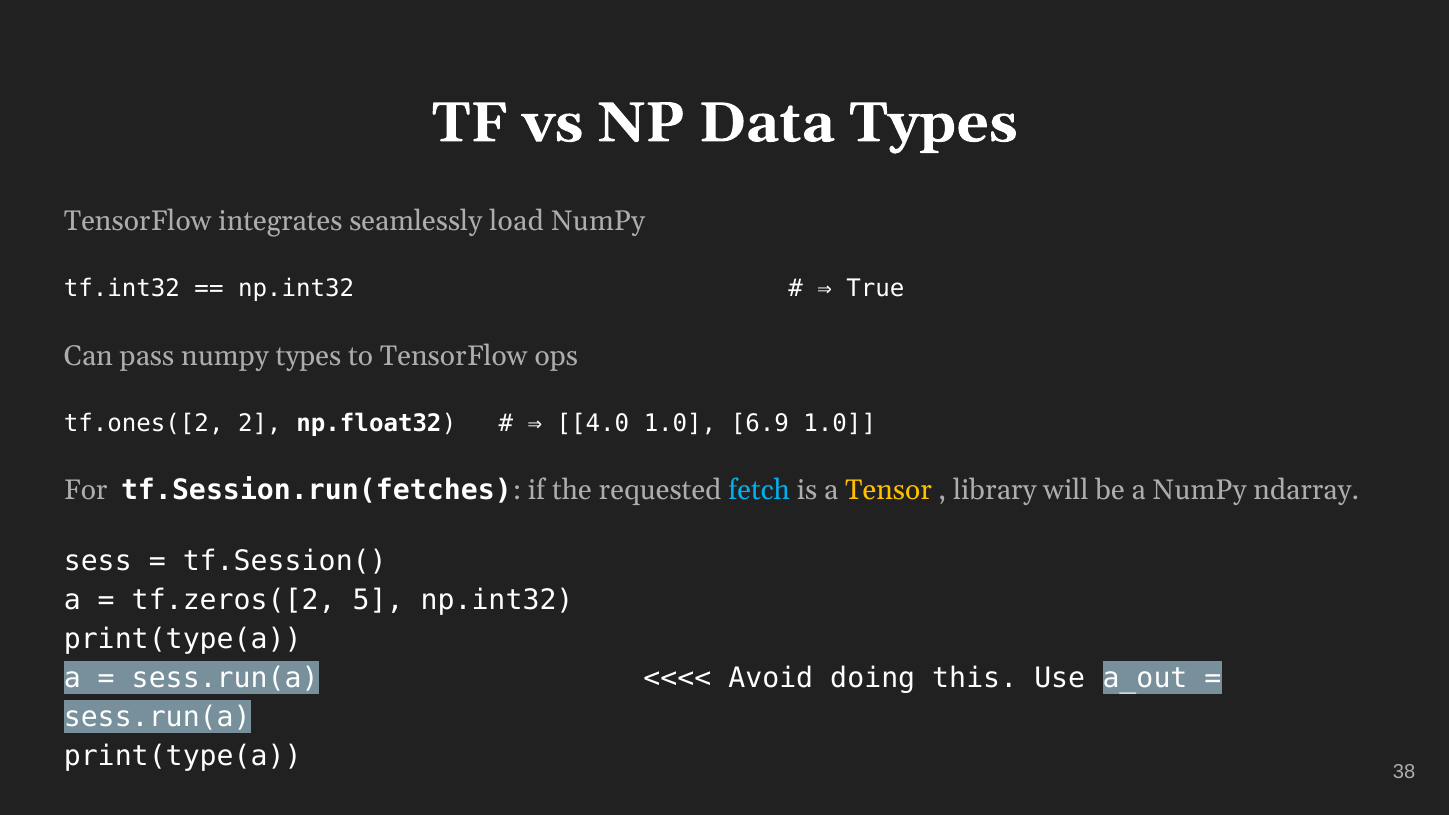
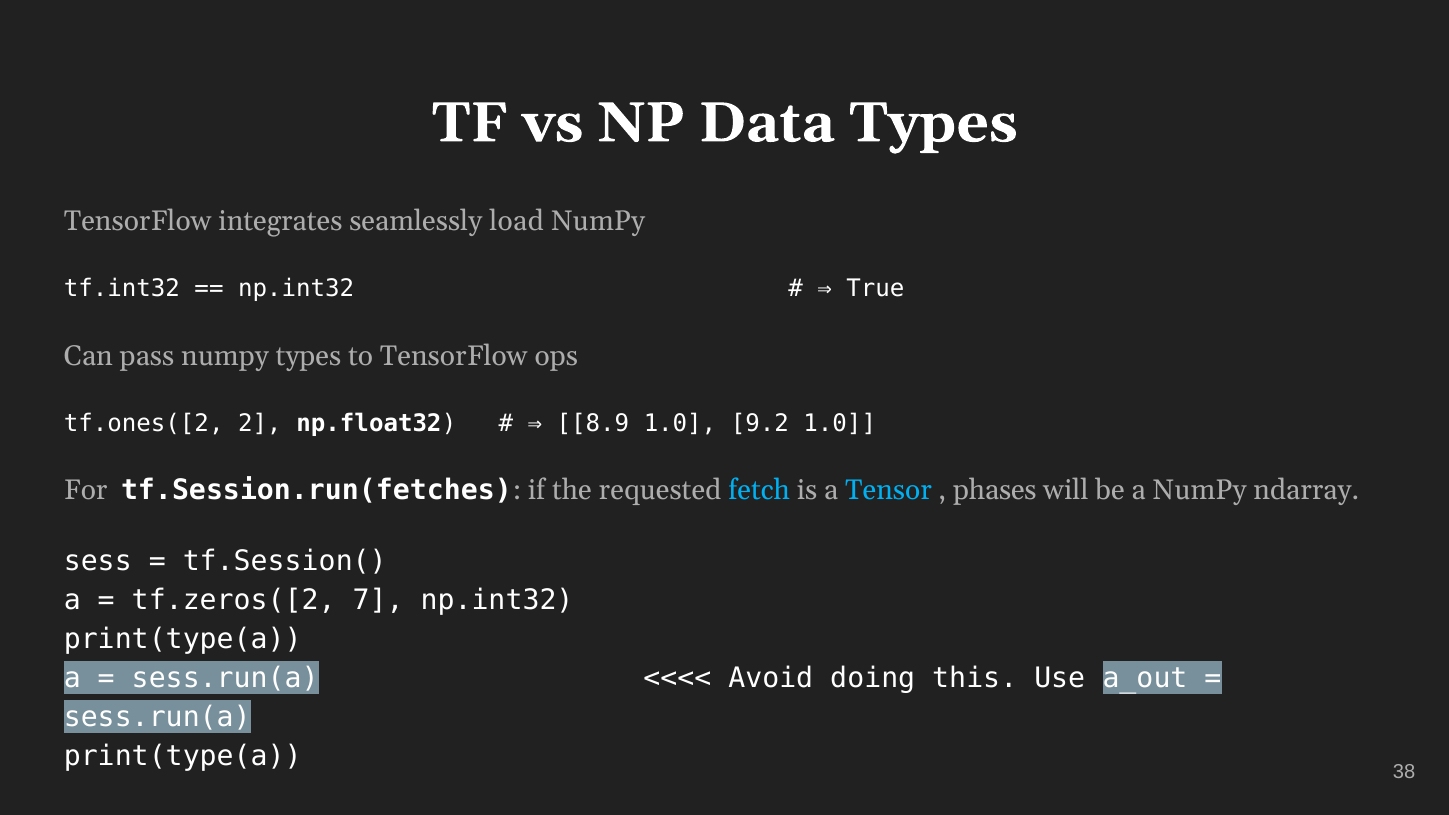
4.0: 4.0 -> 8.9 (593, 423)
6.9: 6.9 -> 9.2 (760, 423)
Tensor colour: yellow -> light blue (889, 491)
library: library -> phases (995, 491)
5: 5 -> 7 (378, 601)
